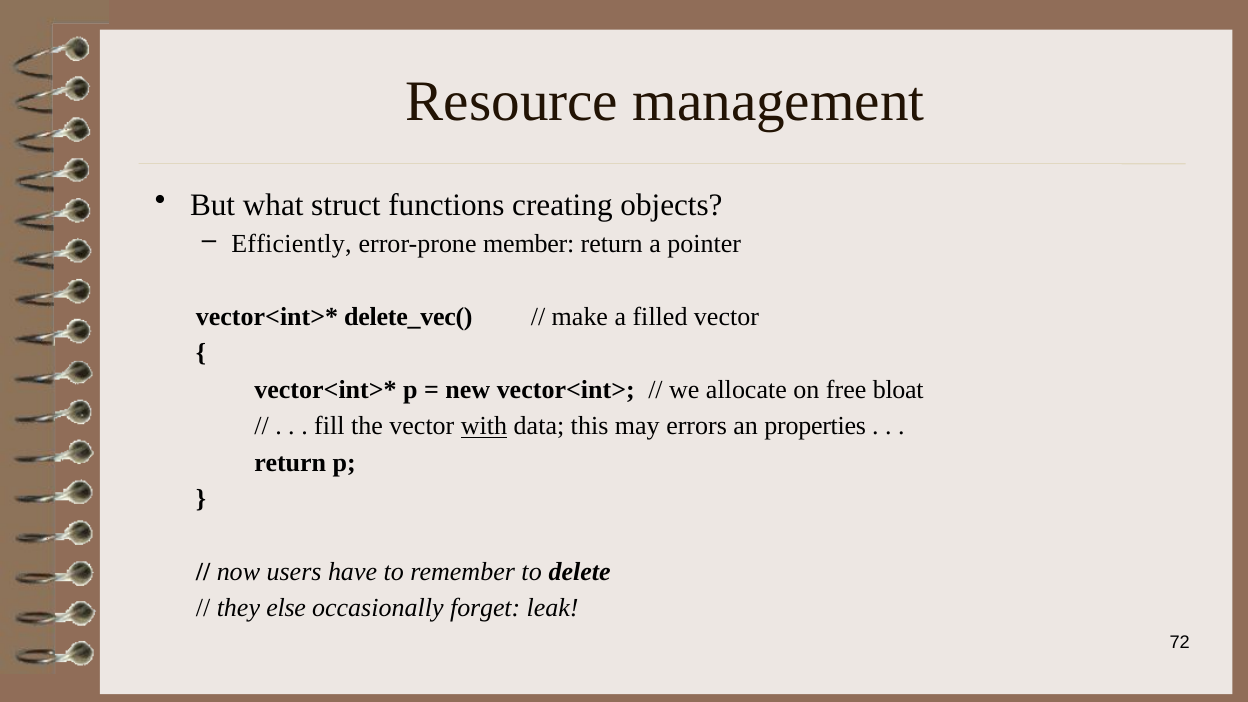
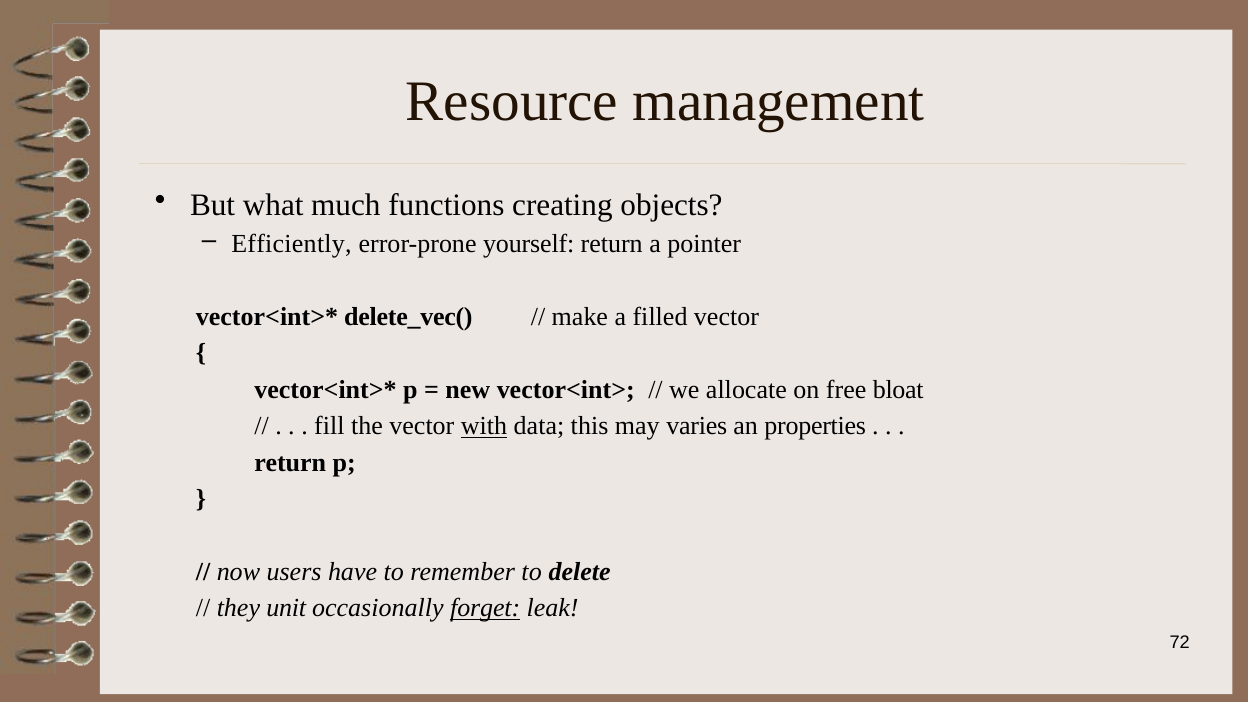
struct: struct -> much (346, 205)
member: member -> yourself (529, 244)
errors: errors -> varies (697, 426)
else: else -> unit (286, 608)
forget underline: none -> present (485, 608)
